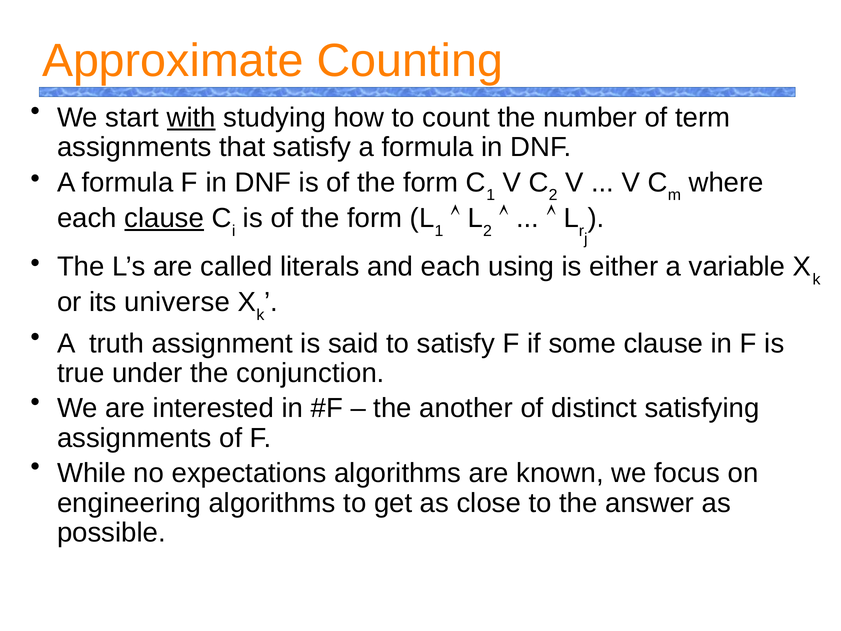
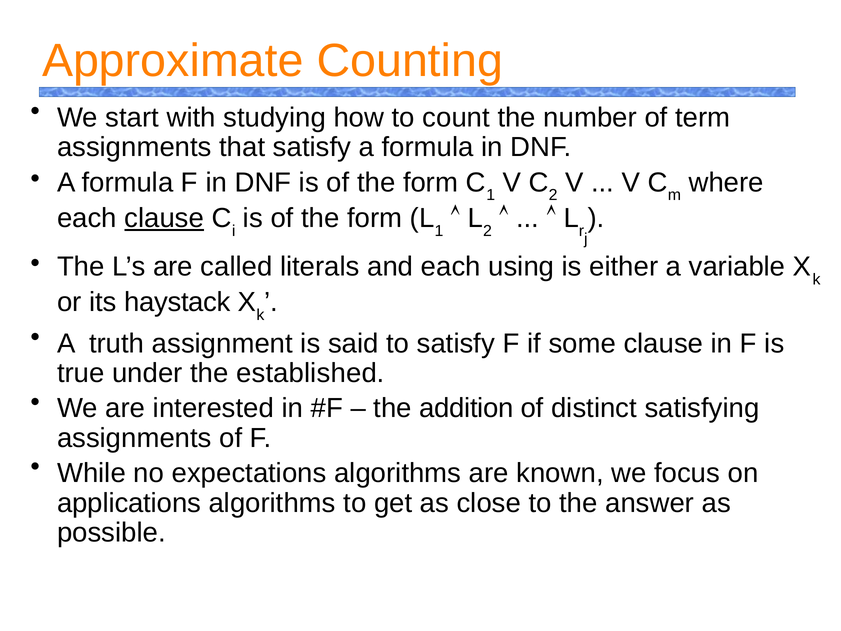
with underline: present -> none (191, 118)
universe: universe -> haystack (177, 302)
conjunction: conjunction -> established (310, 373)
another: another -> addition (466, 408)
engineering: engineering -> applications (129, 503)
